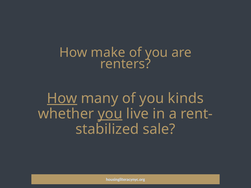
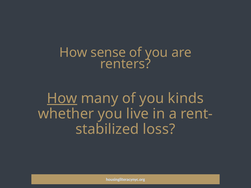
make: make -> sense (108, 53)
you underline: present -> none (110, 114)
sale: sale -> loss (159, 129)
